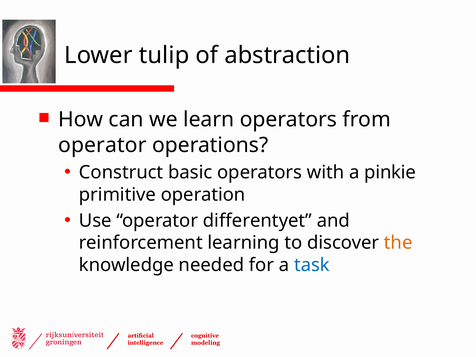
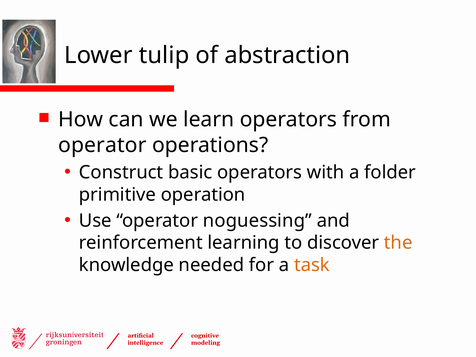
pinkie: pinkie -> folder (390, 172)
differentyet: differentyet -> noguessing (257, 221)
task colour: blue -> orange (312, 265)
